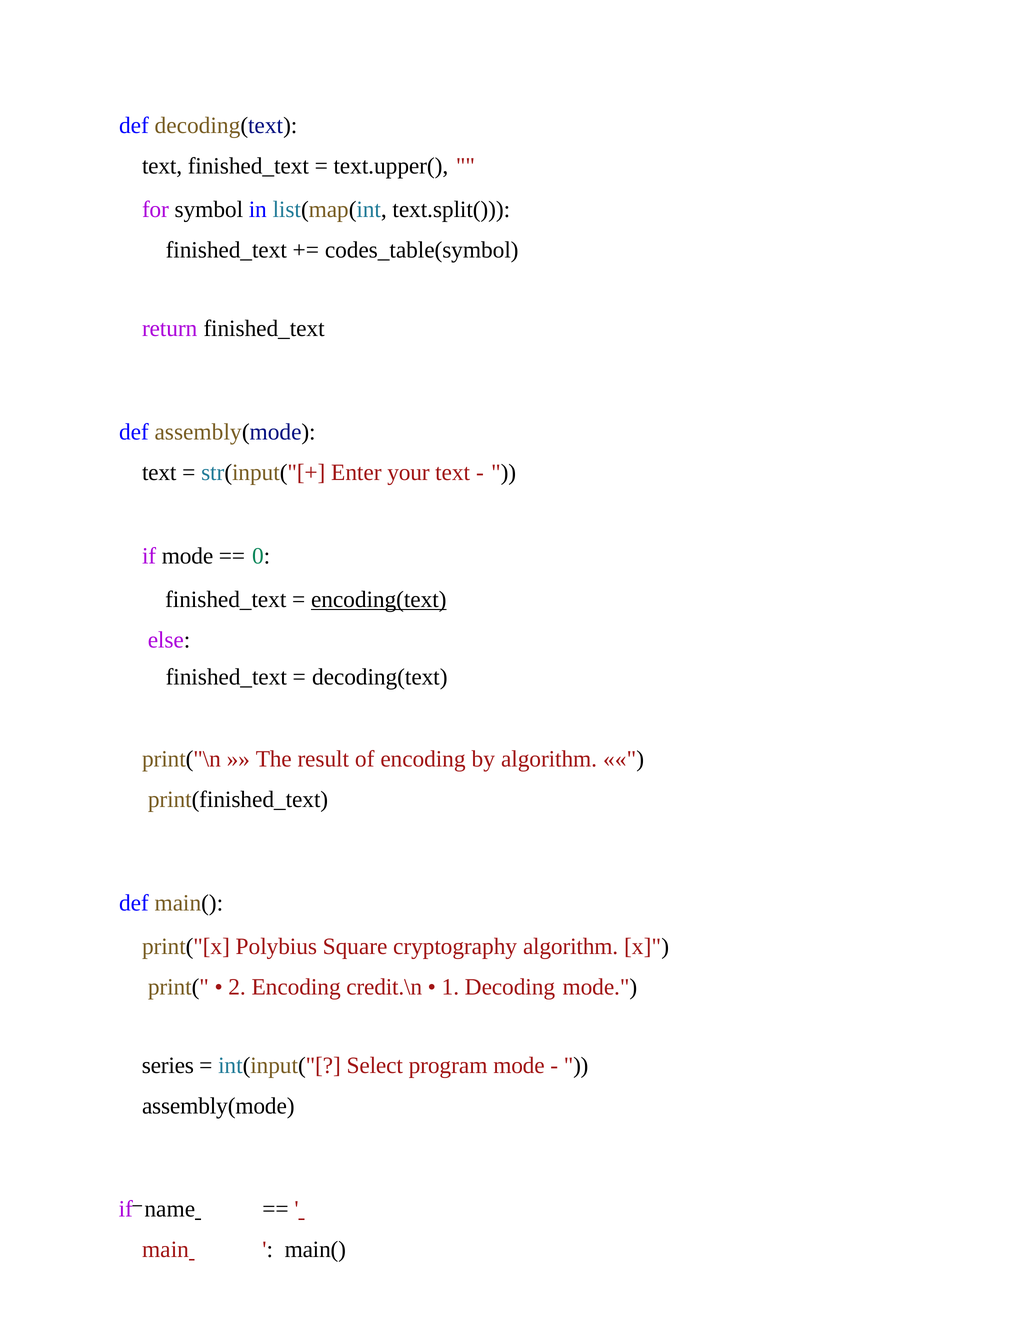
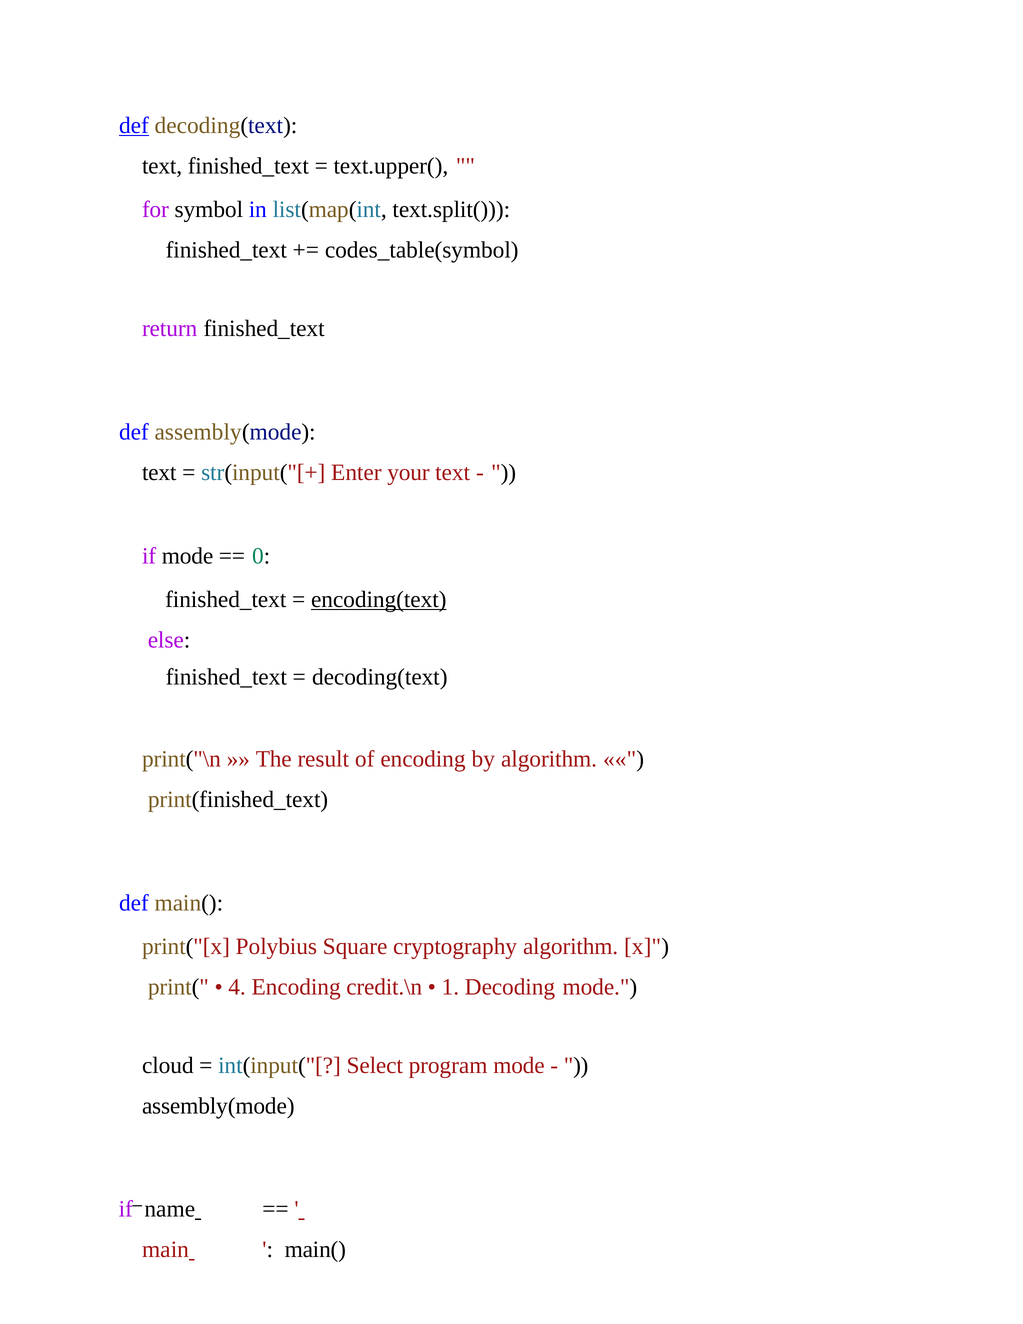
def underline: none -> present (134, 125)
2: 2 -> 4 (237, 987)
series: series -> cloud (168, 1066)
